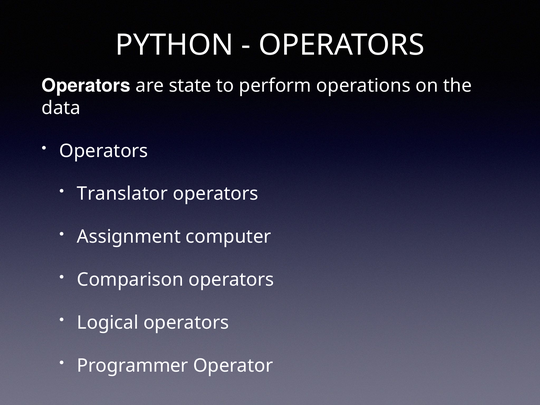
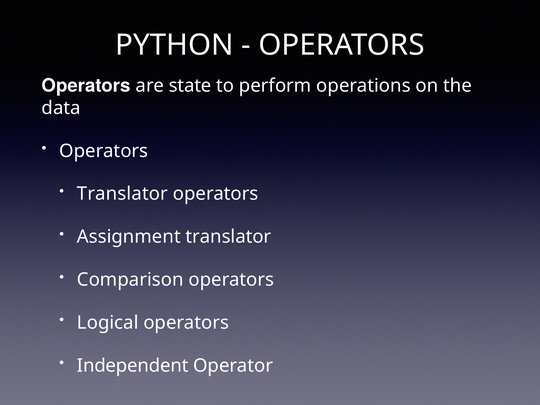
Assignment computer: computer -> translator (228, 237)
Programmer: Programmer -> Independent (133, 366)
